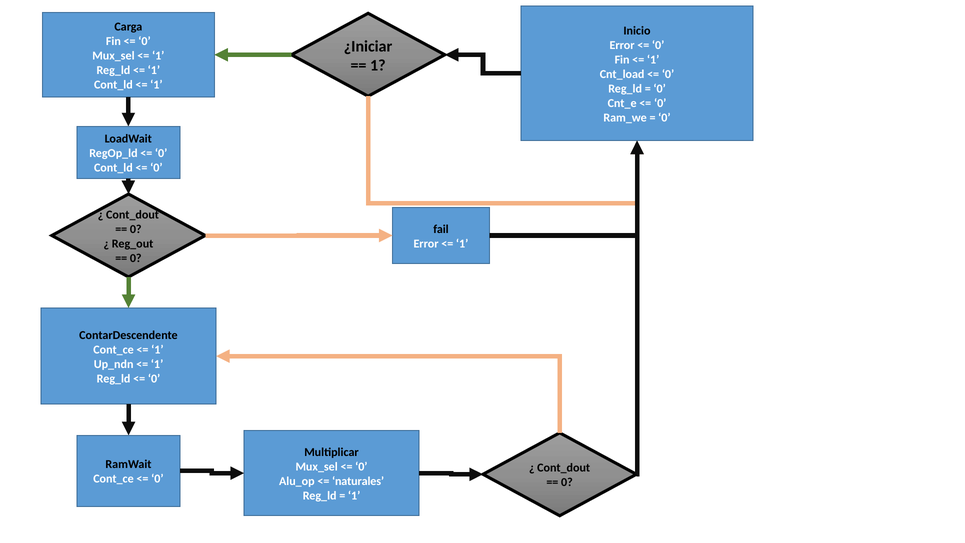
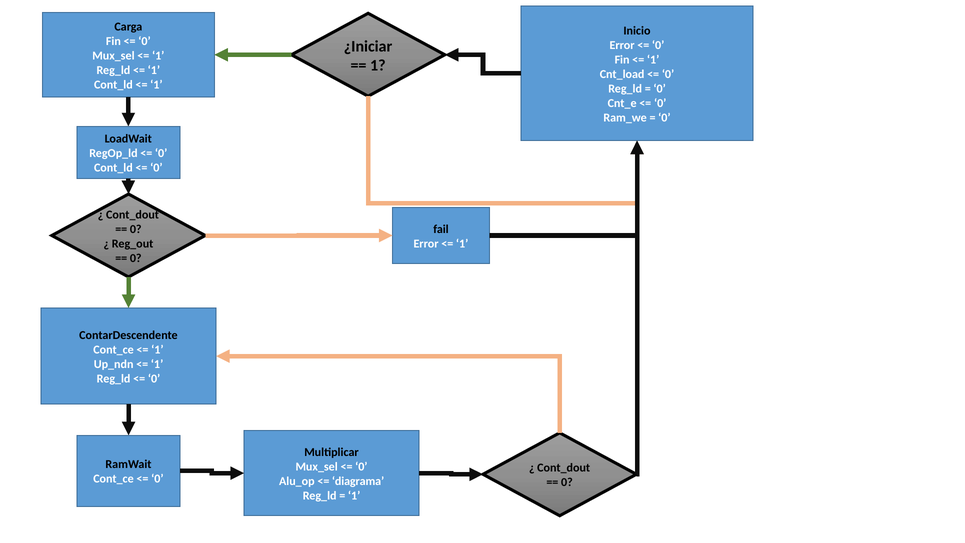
naturales: naturales -> diagrama (358, 481)
